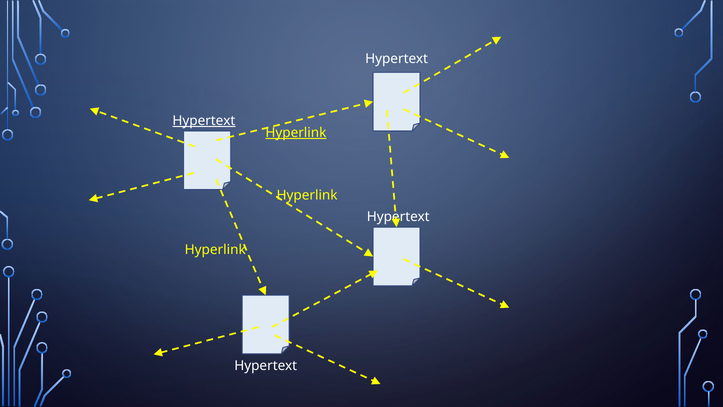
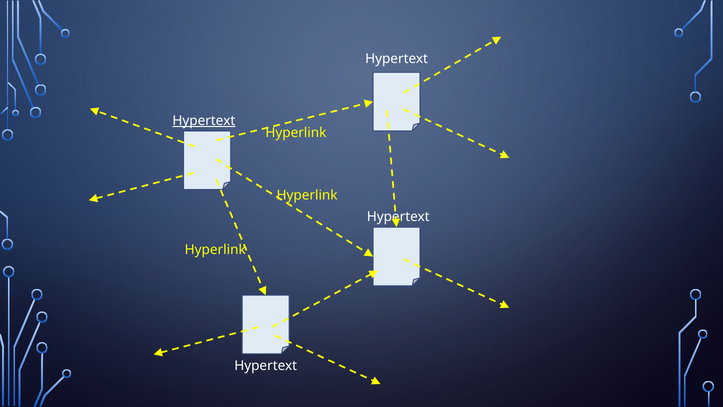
Hyperlink underline: present -> none (296, 133)
